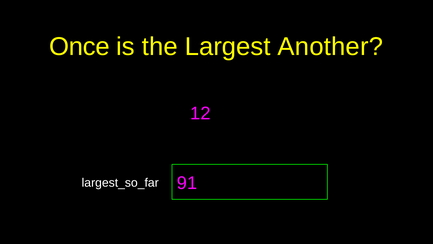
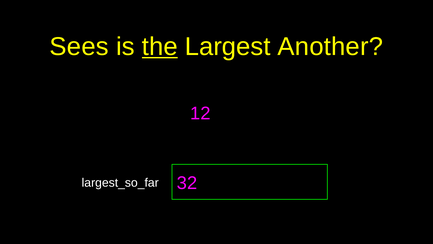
Once: Once -> Sees (79, 47)
the underline: none -> present (160, 47)
91: 91 -> 32 (187, 183)
